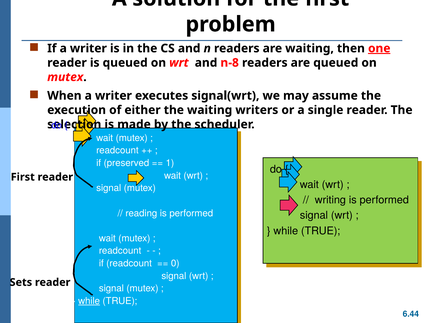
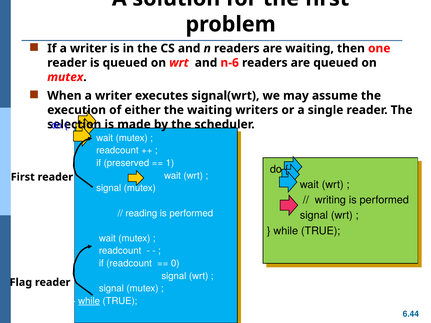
one underline: present -> none (379, 48)
n-8: n-8 -> n-6 (230, 63)
Sets: Sets -> Flag (21, 283)
